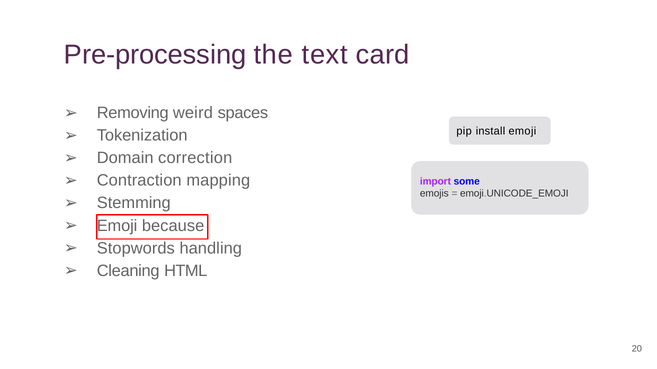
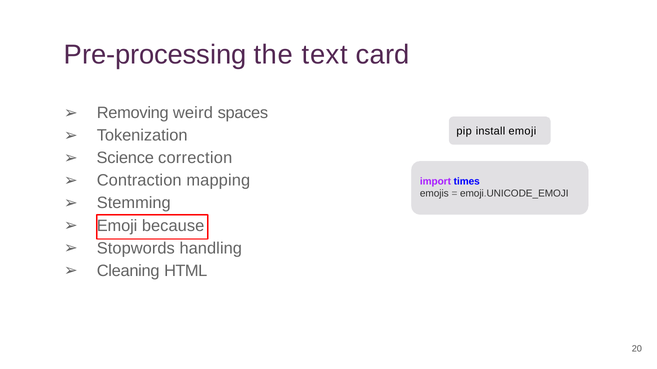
Domain: Domain -> Science (125, 158)
some: some -> times (467, 182)
